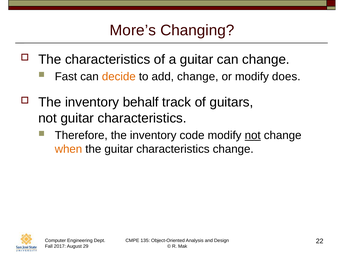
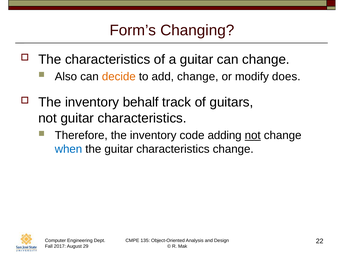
More’s: More’s -> Form’s (133, 30)
Fast: Fast -> Also (66, 76)
code modify: modify -> adding (225, 135)
when colour: orange -> blue (68, 149)
